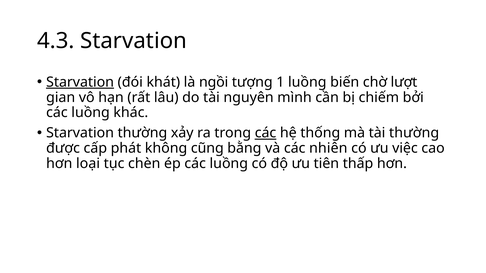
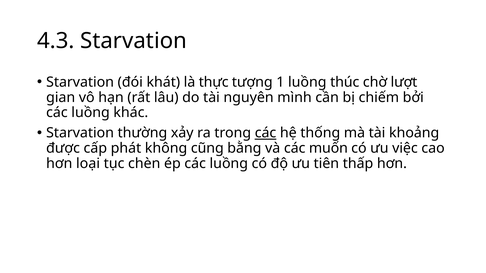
Starvation underline: present -> none (80, 82)
ngồi: ngồi -> thực (214, 82)
biến: biến -> thúc (345, 82)
tài thường: thường -> khoảng (414, 133)
nhiên: nhiên -> muốn (328, 148)
